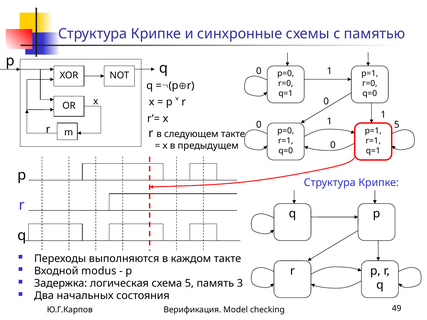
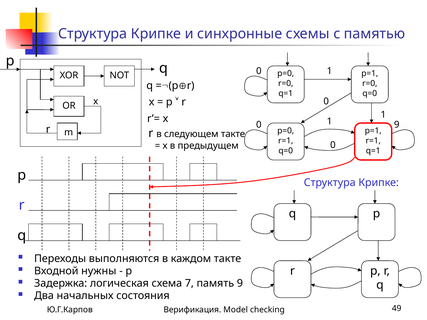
0 5: 5 -> 9 (397, 125)
modus: modus -> нужны (99, 271)
схема 5: 5 -> 7 (189, 284)
память 3: 3 -> 9 (240, 284)
